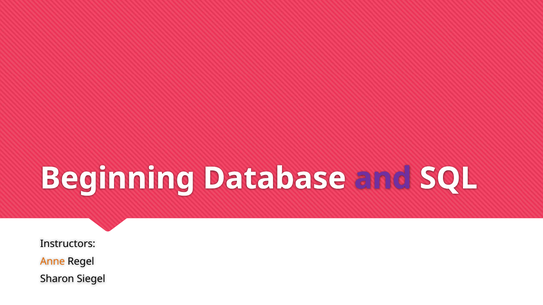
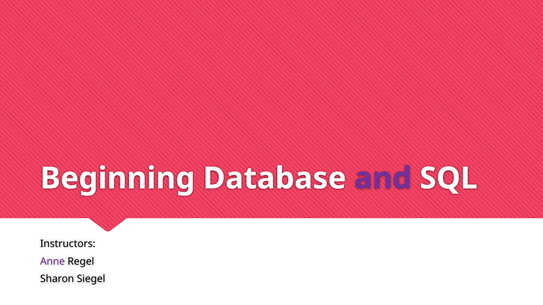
Anne colour: orange -> purple (53, 262)
